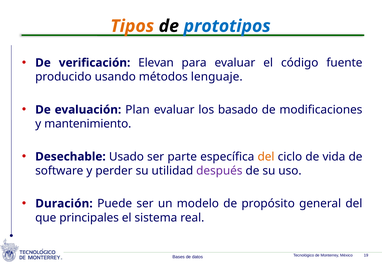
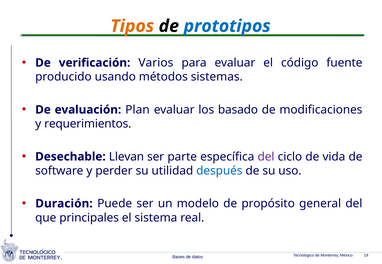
Elevan: Elevan -> Varios (156, 63)
lenguaje: lenguaje -> sistemas (217, 77)
mantenimiento: mantenimiento -> requerimientos (88, 124)
Usado: Usado -> Llevan (126, 157)
del colour: orange -> purple (266, 157)
después colour: purple -> blue (219, 171)
